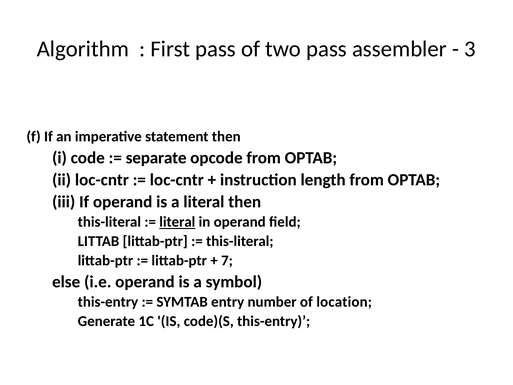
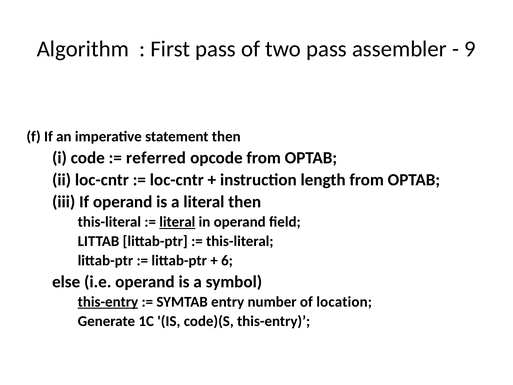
3: 3 -> 9 (470, 49)
separate: separate -> referred (156, 158)
7: 7 -> 6 (227, 260)
this-entry underline: none -> present (108, 302)
